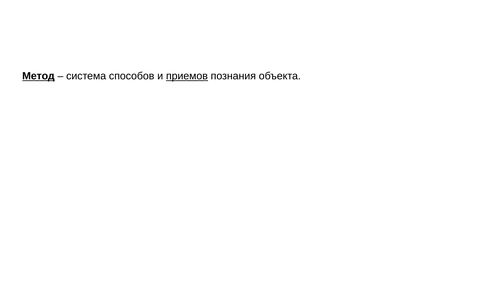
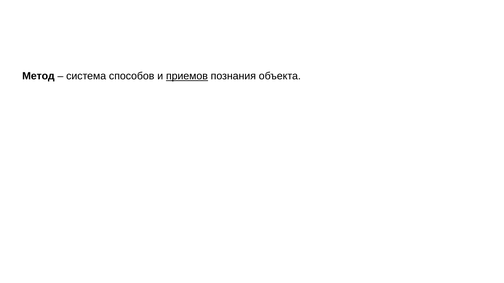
Метод underline: present -> none (38, 76)
